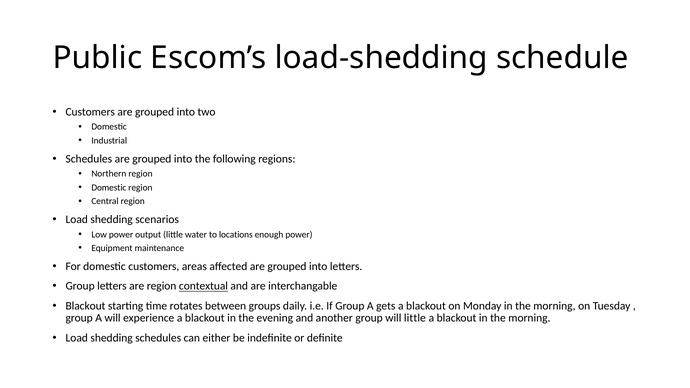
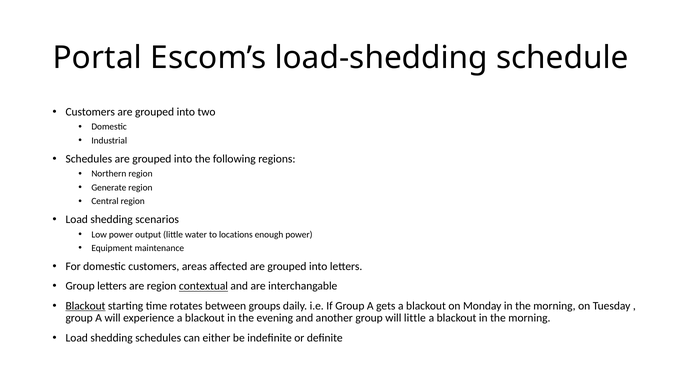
Public: Public -> Portal (97, 58)
Domestic: Domestic -> Generate (109, 188)
Blackout underline: none -> present (85, 306)
